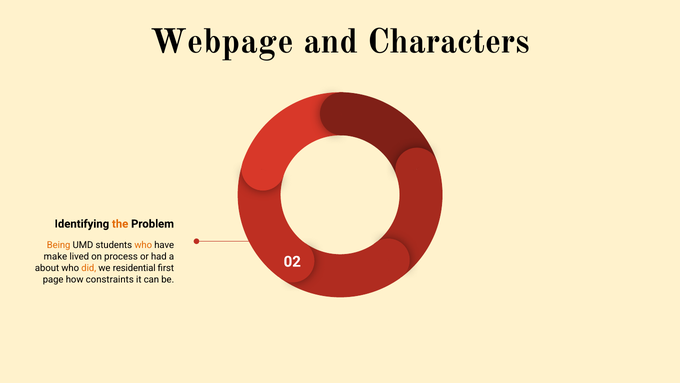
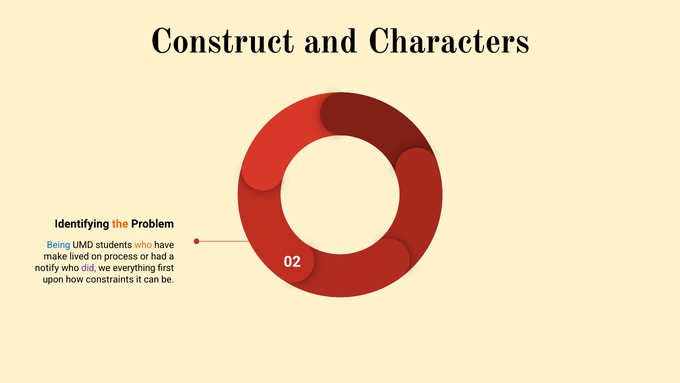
Webpage: Webpage -> Construct (222, 41)
Being colour: orange -> blue (59, 245)
about: about -> notify (47, 268)
did colour: orange -> purple (89, 268)
residential: residential -> everything (134, 268)
page: page -> upon (53, 279)
